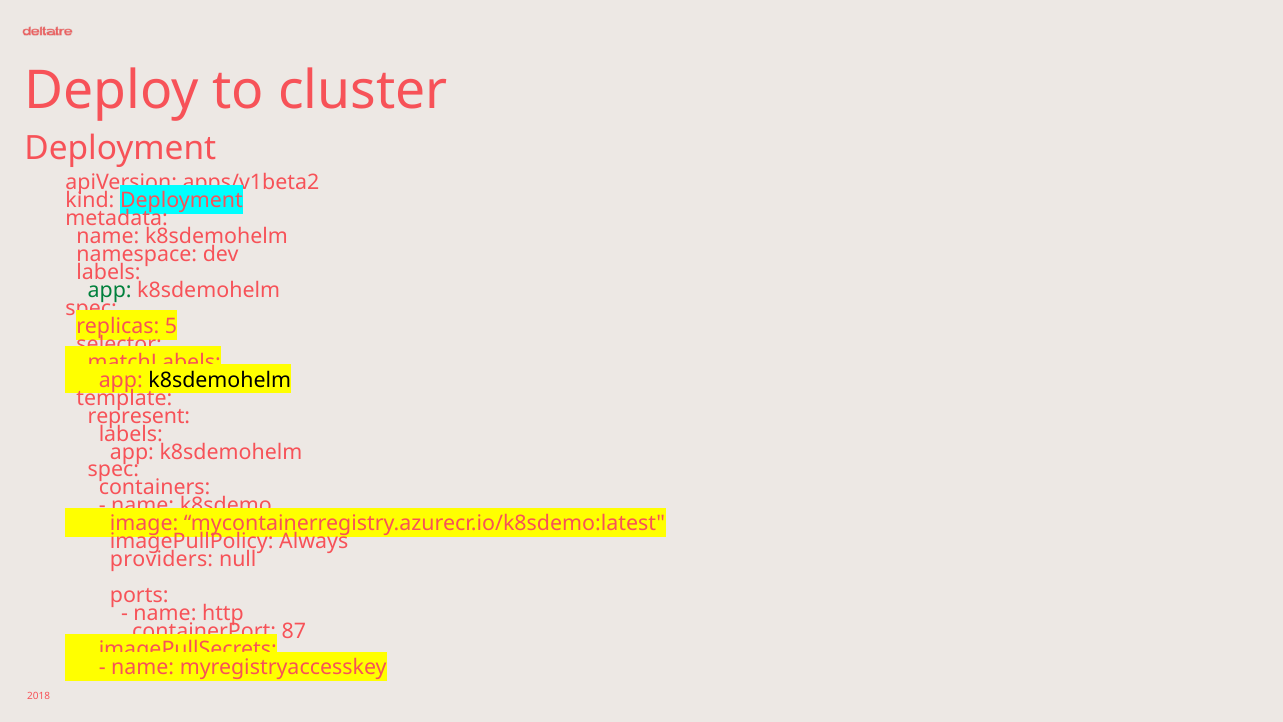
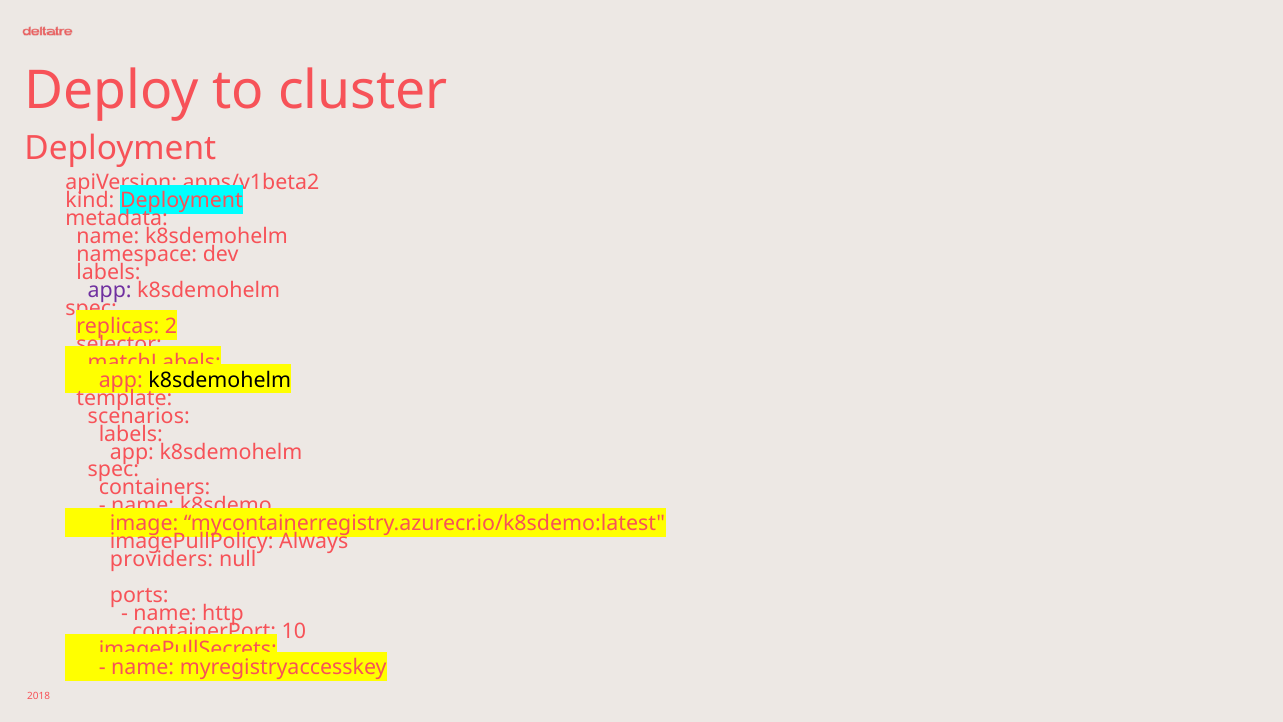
app colour: green -> purple (110, 290)
5: 5 -> 2 (171, 326)
represent: represent -> scenarios (139, 416)
87: 87 -> 10 (294, 631)
